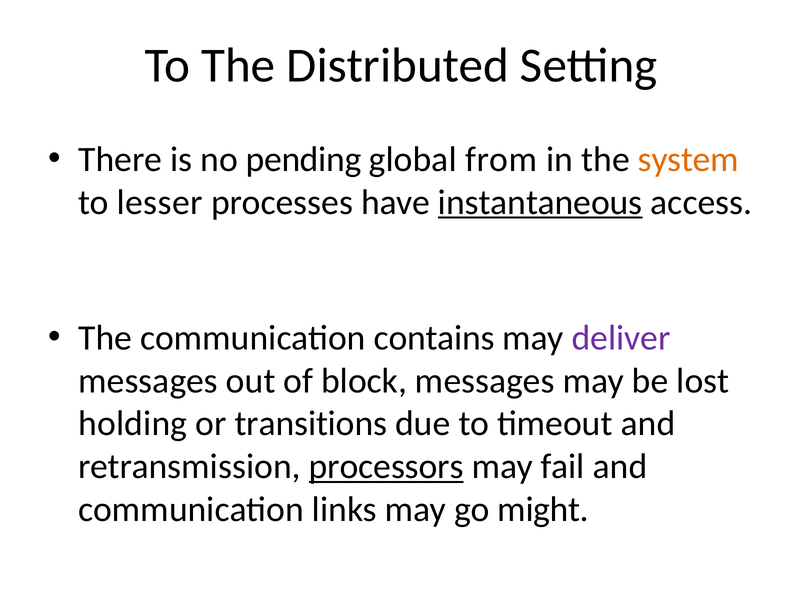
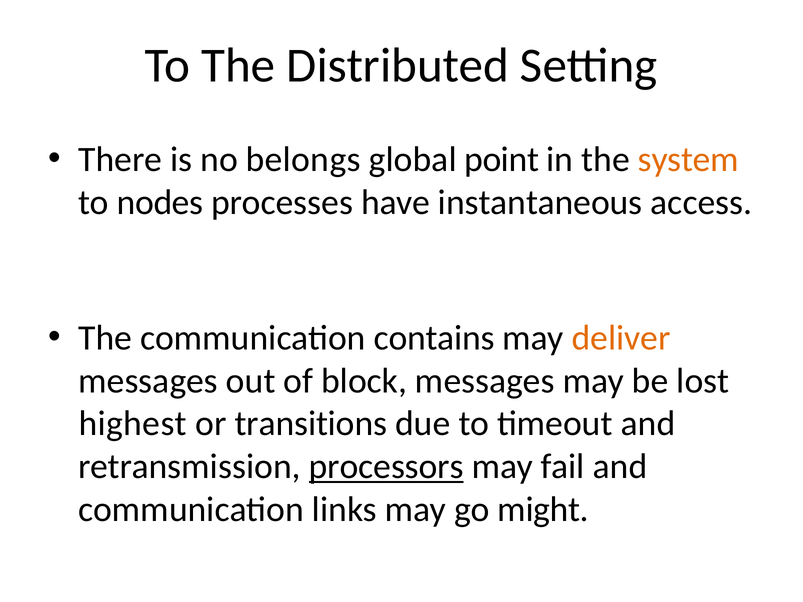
pending: pending -> belongs (303, 160)
from: from -> point (502, 160)
lesser: lesser -> nodes (160, 202)
instantaneous underline: present -> none (540, 202)
deliver colour: purple -> orange (621, 338)
holding: holding -> highest (133, 424)
